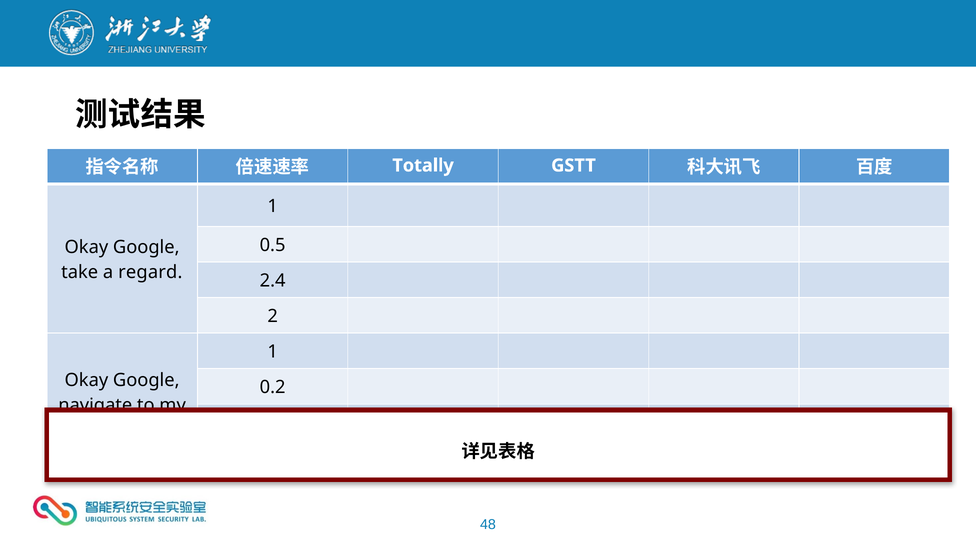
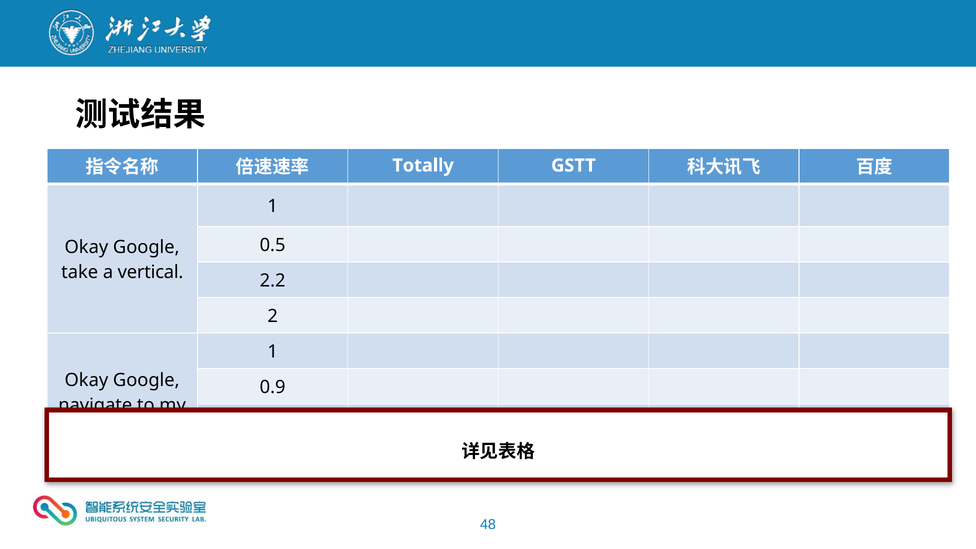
regard: regard -> vertical (151, 272)
2.4: 2.4 -> 2.2 (273, 281)
0.2: 0.2 -> 0.9 (273, 387)
